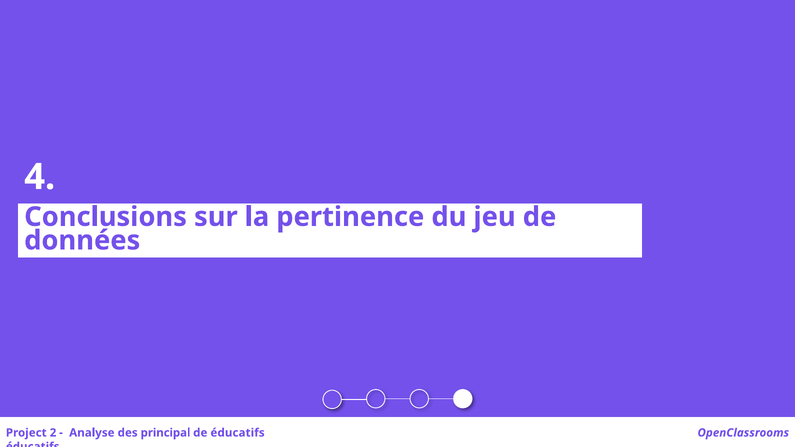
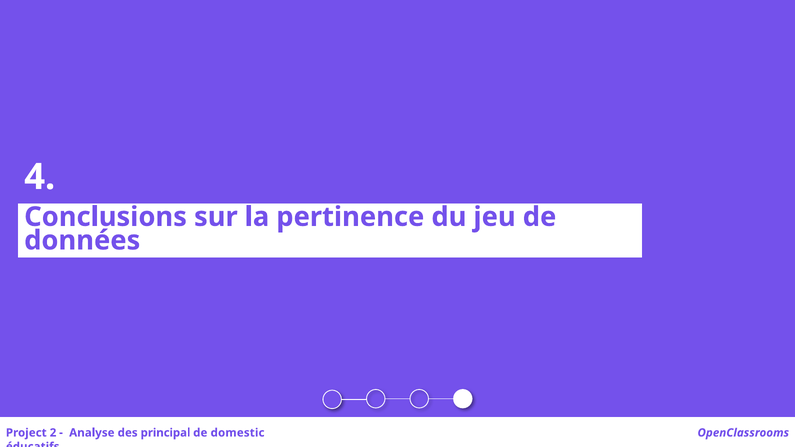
de éducatifs: éducatifs -> domestic (238, 433)
